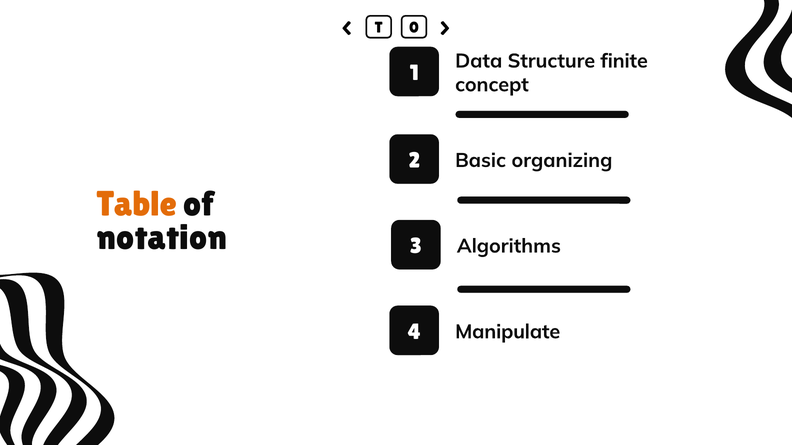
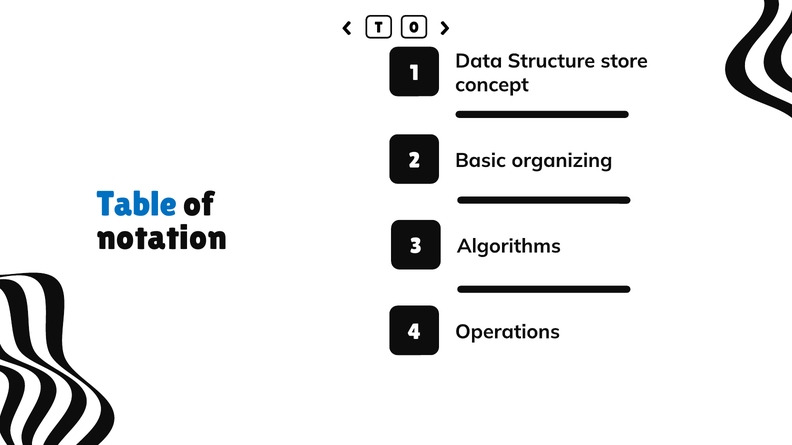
finite: finite -> store (624, 61)
Table colour: orange -> blue (137, 204)
Manipulate: Manipulate -> Operations (508, 332)
